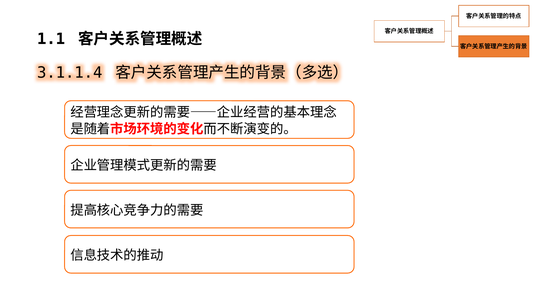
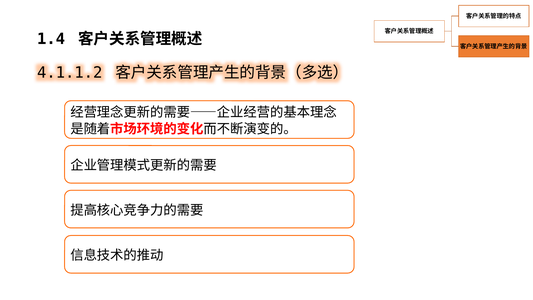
1.1: 1.1 -> 1.4 (51, 39)
3.1.1.4: 3.1.1.4 -> 4.1.1.2 (70, 73)
